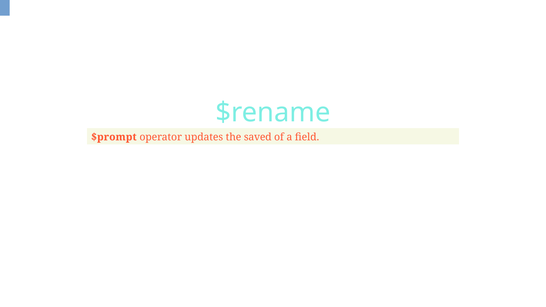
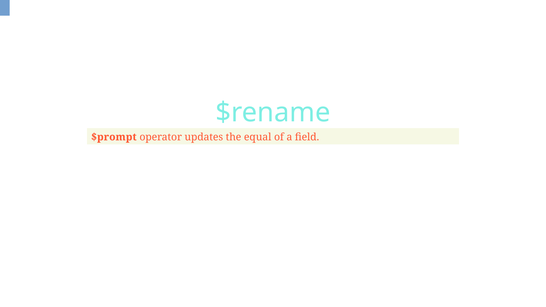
saved: saved -> equal (258, 137)
